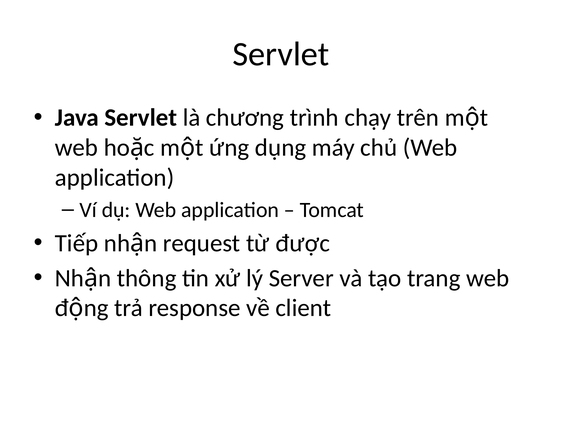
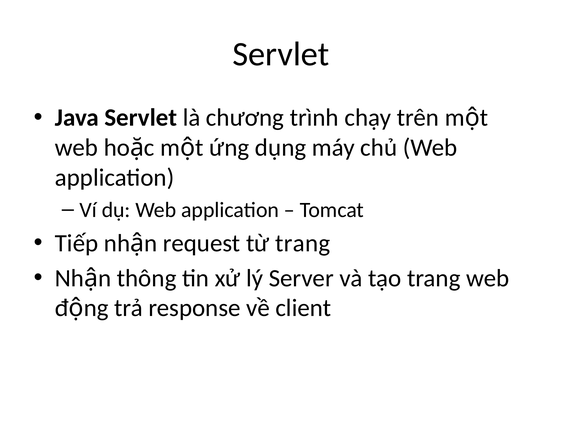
từ được: được -> trang (303, 243)
